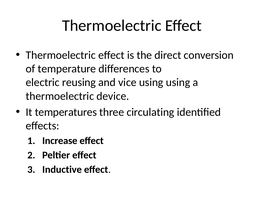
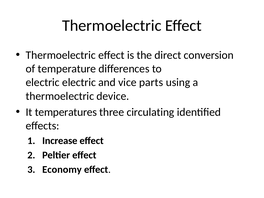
electric reusing: reusing -> electric (79, 82)
vice using: using -> parts (151, 82)
Inductive: Inductive -> Economy (62, 169)
